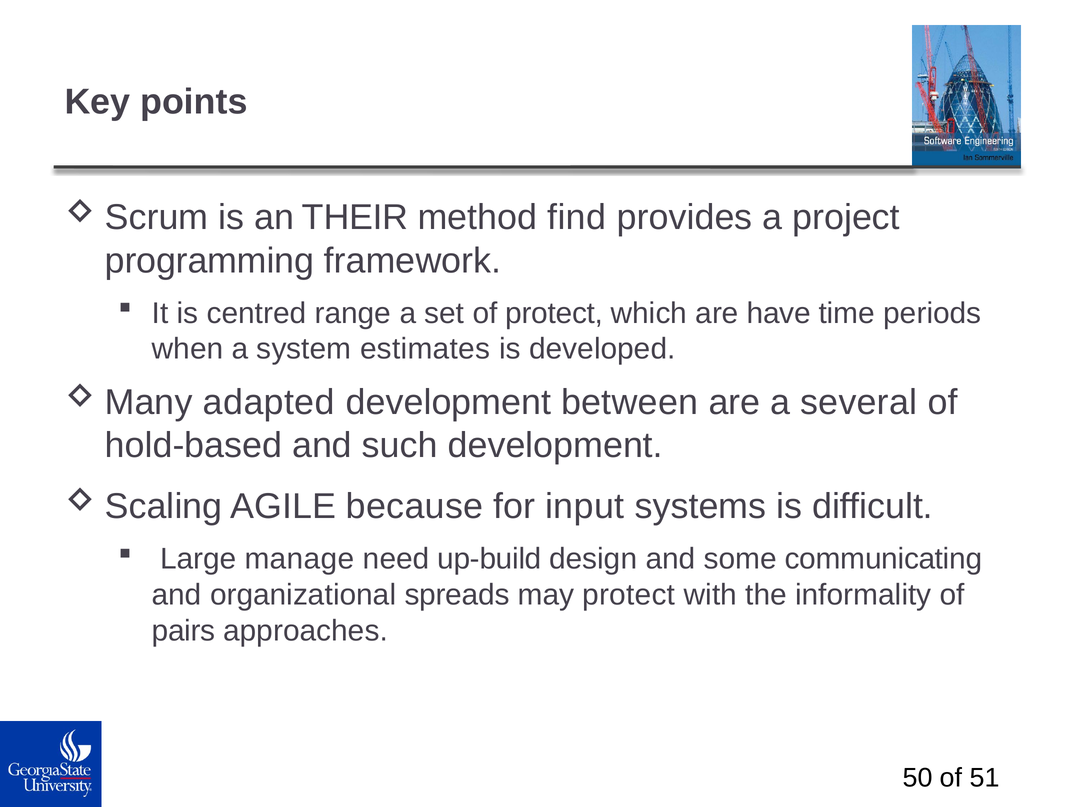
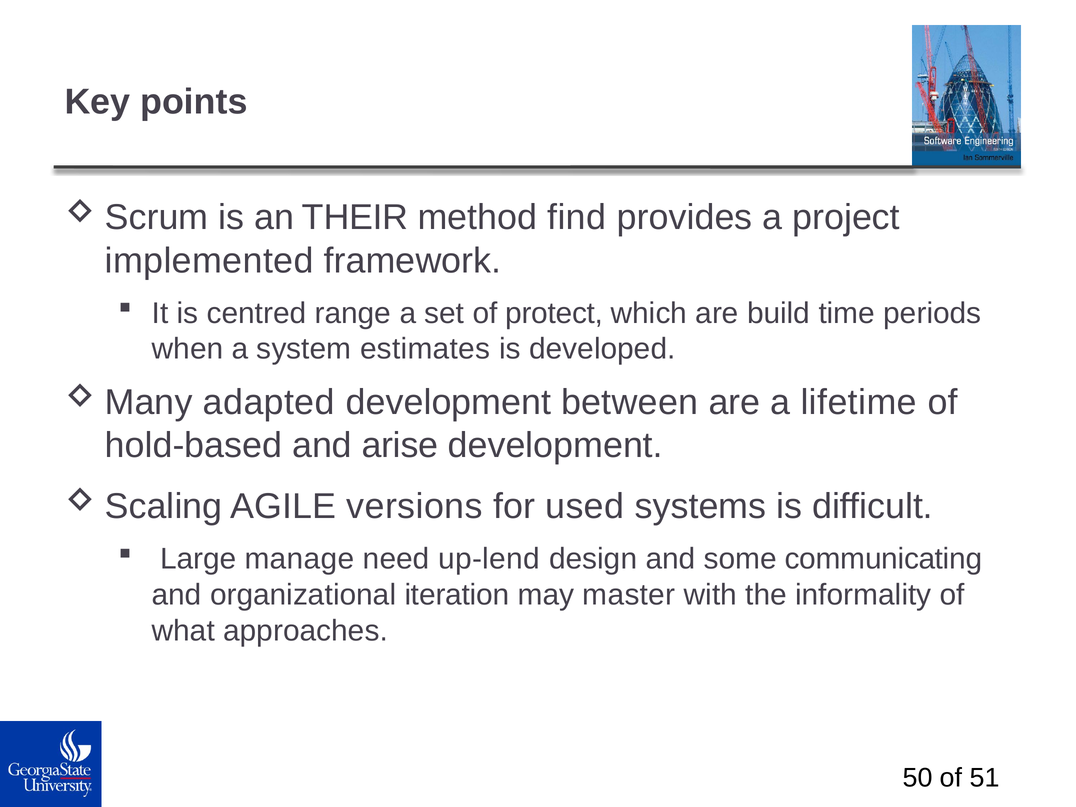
programming: programming -> implemented (209, 261)
have: have -> build (779, 313)
several: several -> lifetime (859, 402)
such: such -> arise (400, 445)
because: because -> versions (415, 506)
input: input -> used (585, 506)
up-build: up-build -> up-lend (489, 559)
spreads: spreads -> iteration (457, 595)
may protect: protect -> master (629, 595)
pairs: pairs -> what (183, 631)
